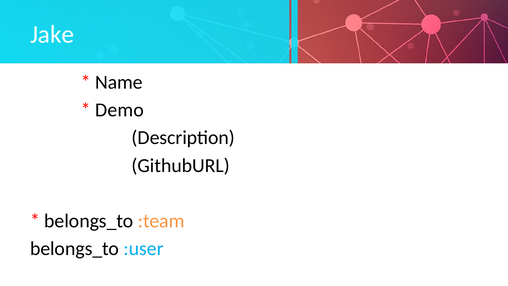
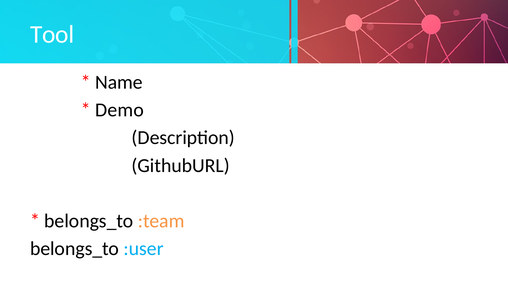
Jake: Jake -> Tool (52, 34)
